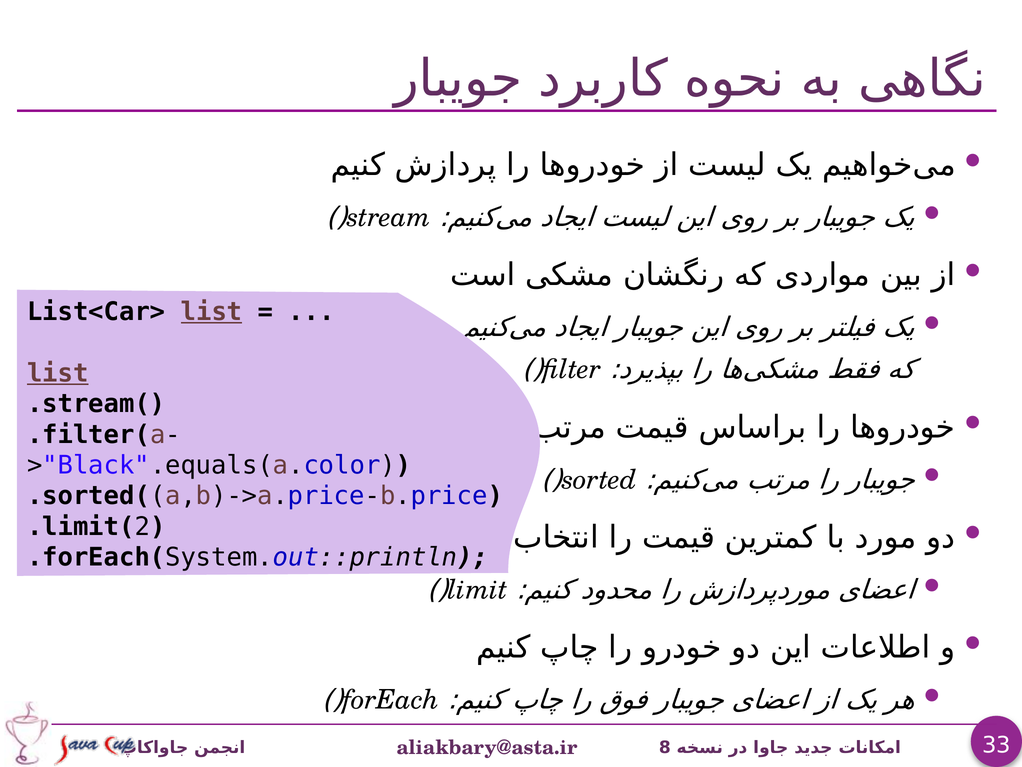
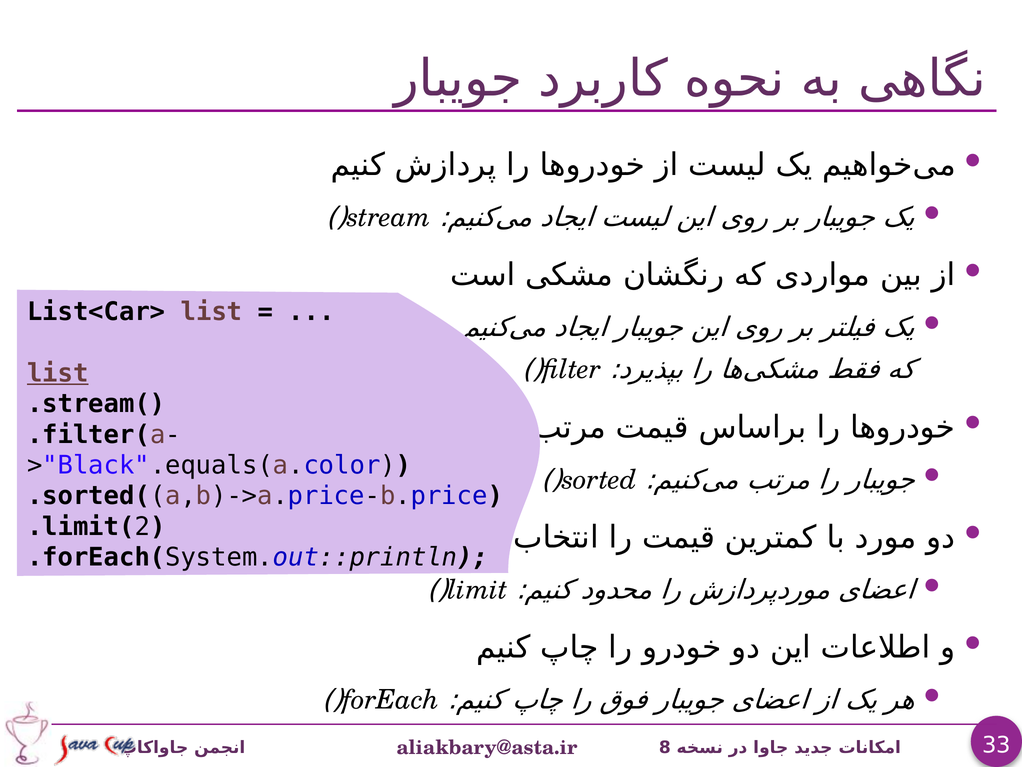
list underline: present -> none (212, 312)
